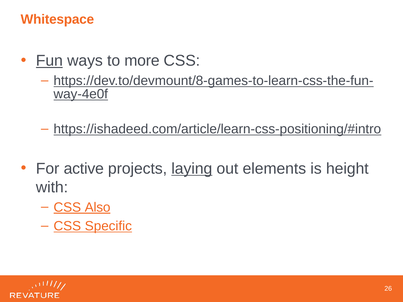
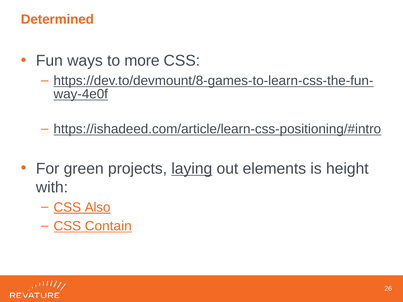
Whitespace: Whitespace -> Determined (57, 19)
Fun underline: present -> none (49, 61)
active: active -> green (84, 169)
Specific: Specific -> Contain (108, 226)
